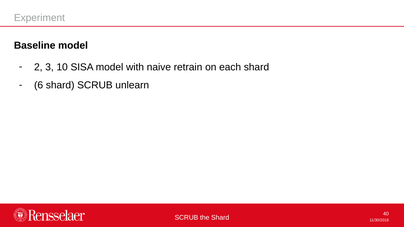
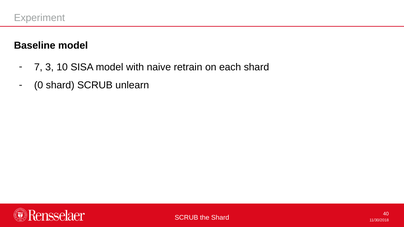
2: 2 -> 7 (38, 67)
6: 6 -> 0 (39, 85)
